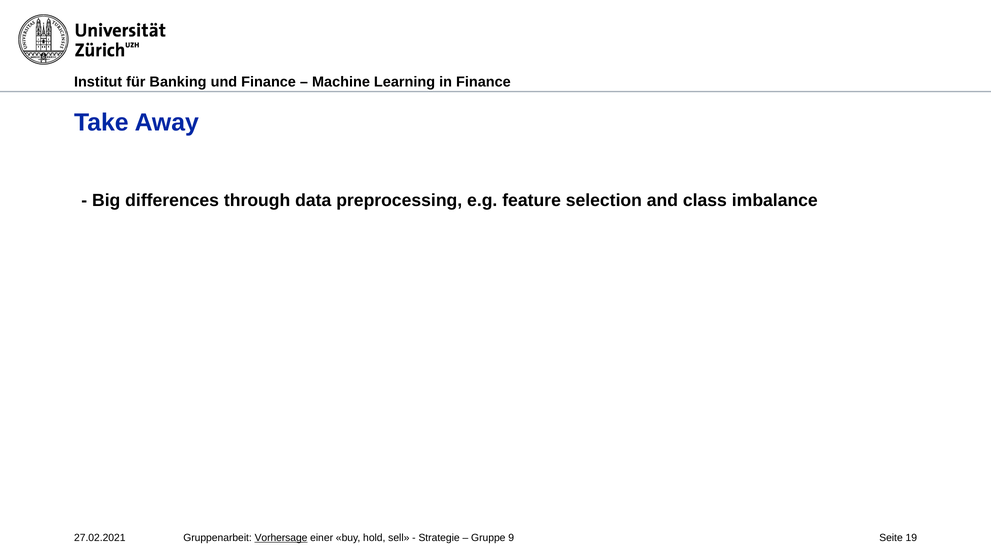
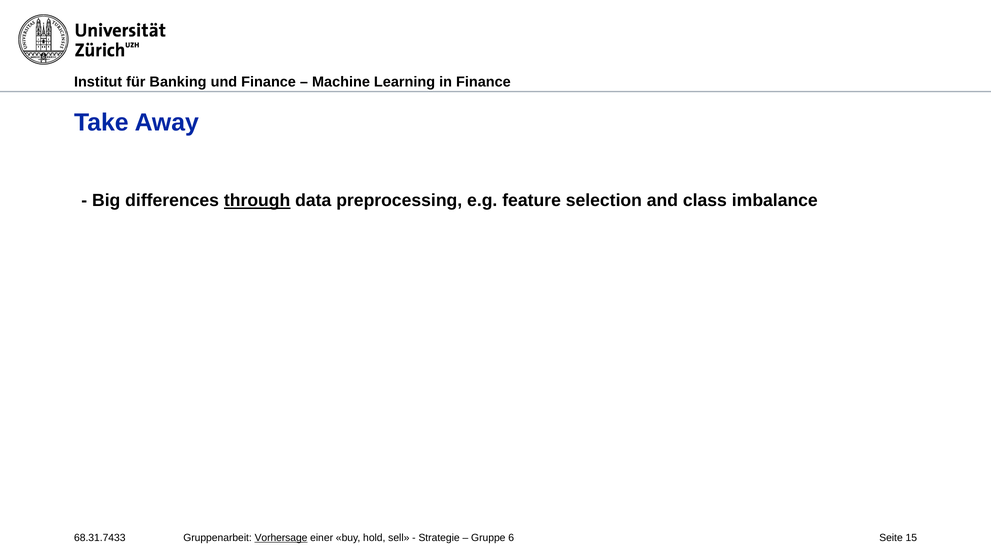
through underline: none -> present (257, 200)
27.02.2021: 27.02.2021 -> 68.31.7433 (100, 537)
9: 9 -> 6 (511, 537)
19: 19 -> 15 (911, 537)
